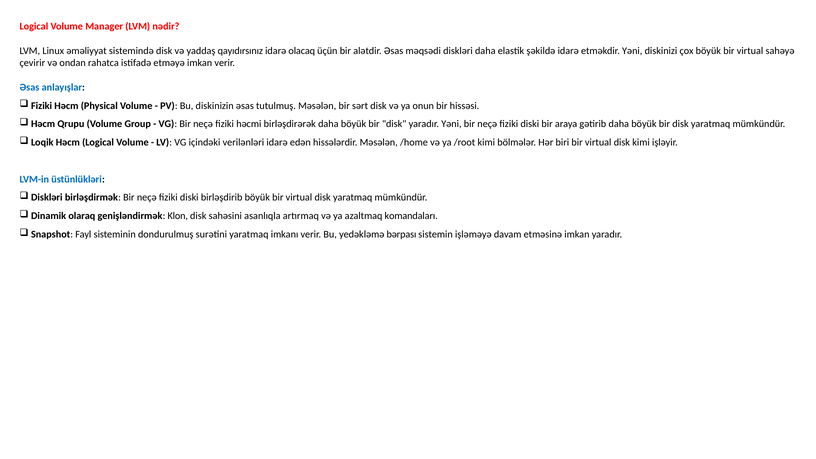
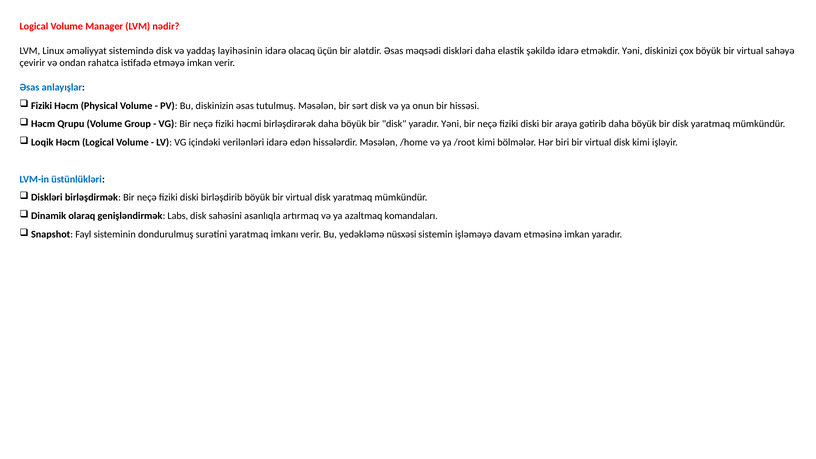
qayıdırsınız: qayıdırsınız -> layihəsinin (240, 51)
Klon: Klon -> Labs (178, 216)
bərpası: bərpası -> nüsxəsi (401, 234)
